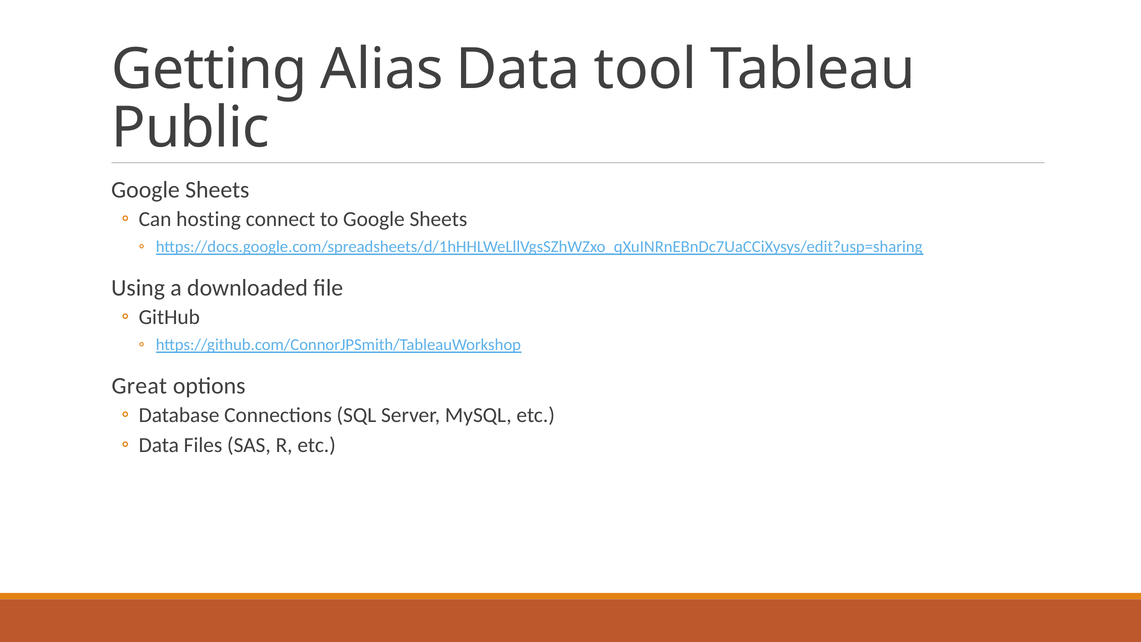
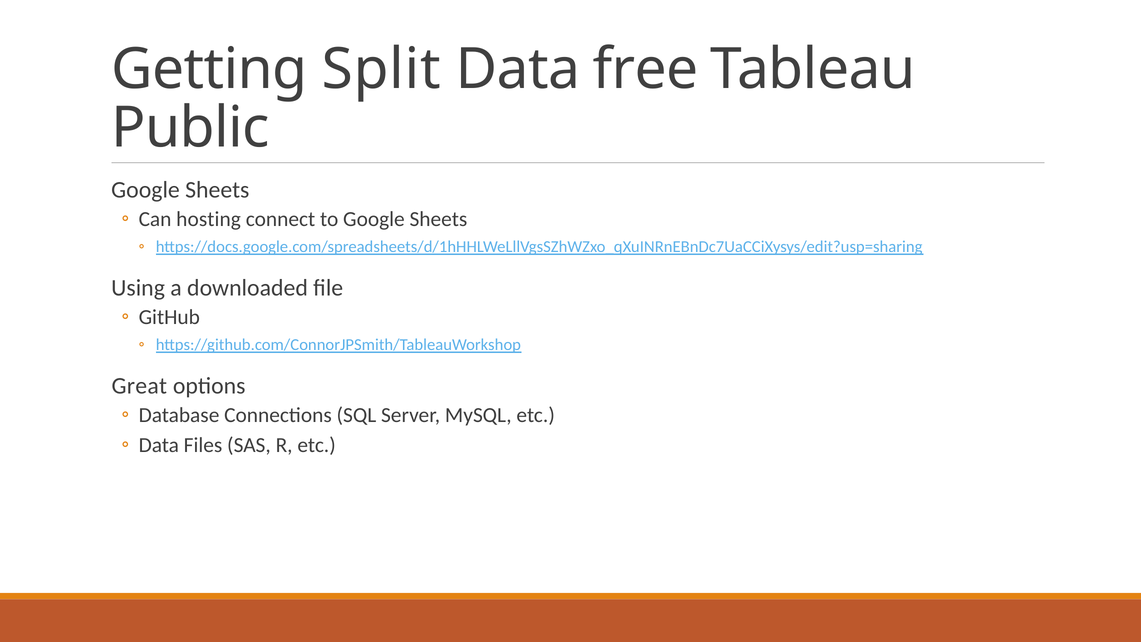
Alias: Alias -> Split (381, 70)
tool: tool -> free (646, 70)
